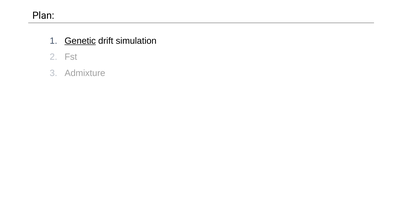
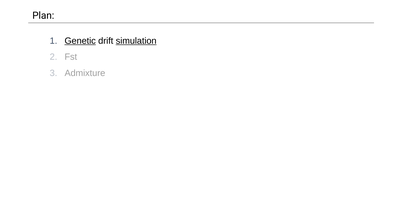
simulation underline: none -> present (136, 41)
